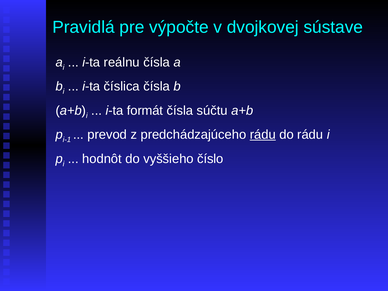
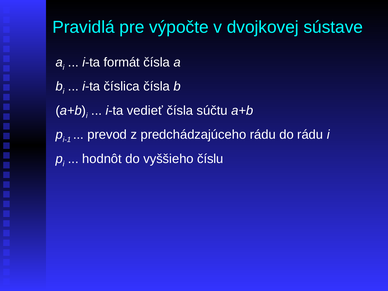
reálnu: reálnu -> formát (122, 62)
formát: formát -> vedieť (145, 111)
rádu underline: present -> none (263, 135)
číslo: číslo -> číslu (210, 159)
